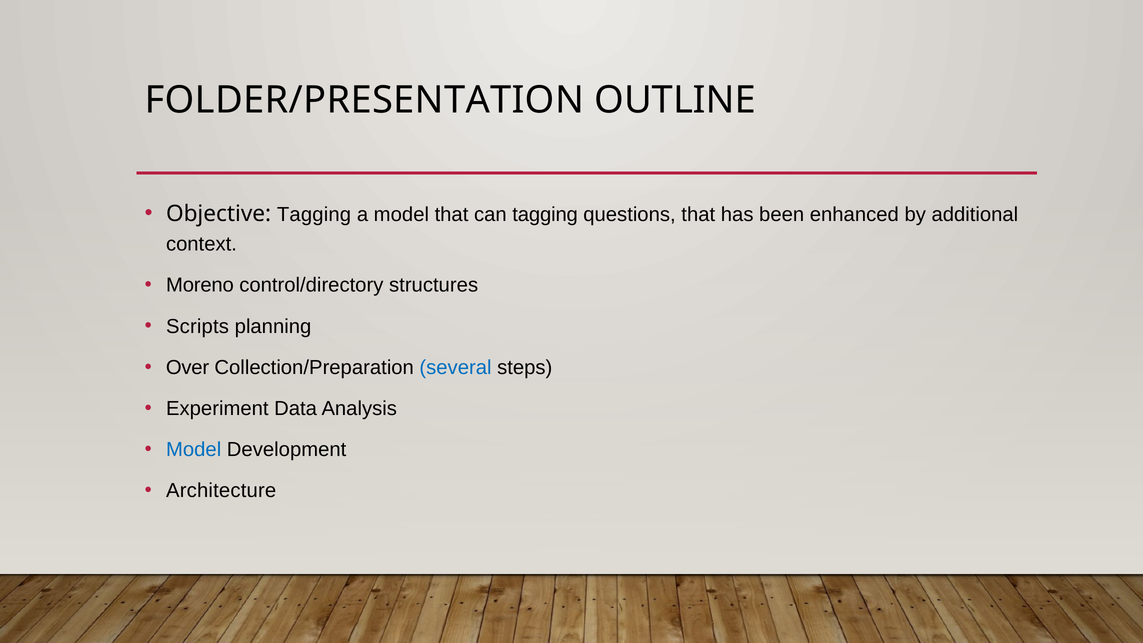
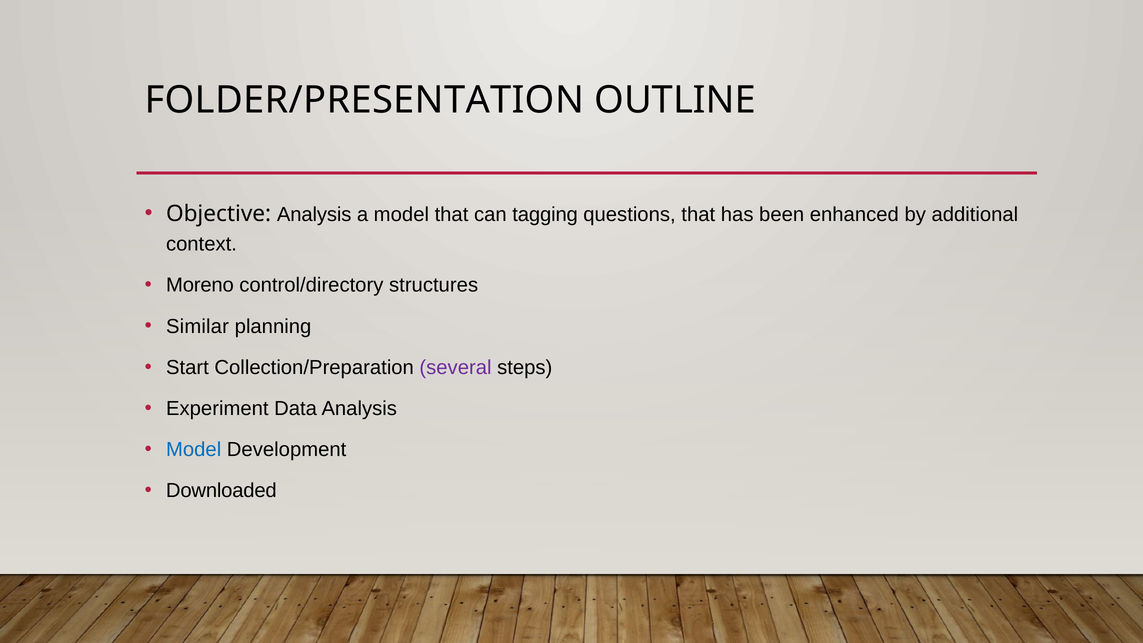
Objective Tagging: Tagging -> Analysis (314, 215)
Scripts: Scripts -> Similar (197, 326)
Over: Over -> Start (187, 367)
several colour: blue -> purple (455, 367)
Architecture: Architecture -> Downloaded (221, 491)
